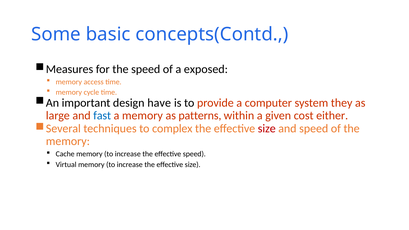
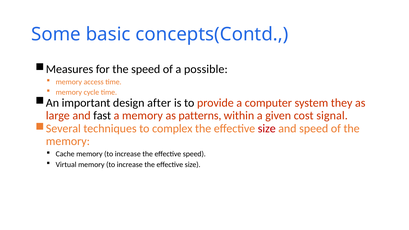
exposed: exposed -> possible (206, 69)
have: have -> after (159, 103)
fast colour: blue -> black (102, 116)
either: either -> signal (332, 116)
